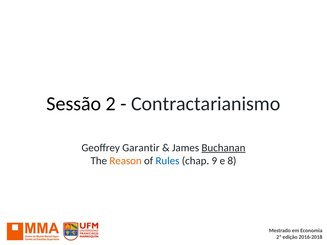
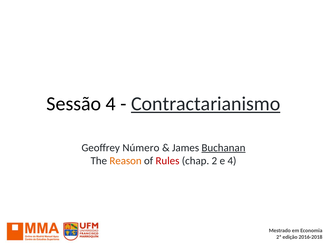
Sessão 2: 2 -> 4 (111, 104)
Contractarianismo underline: none -> present (206, 104)
Garantir: Garantir -> Número (141, 148)
Rules colour: blue -> red (167, 161)
9: 9 -> 2 (214, 161)
e 8: 8 -> 4 (232, 161)
